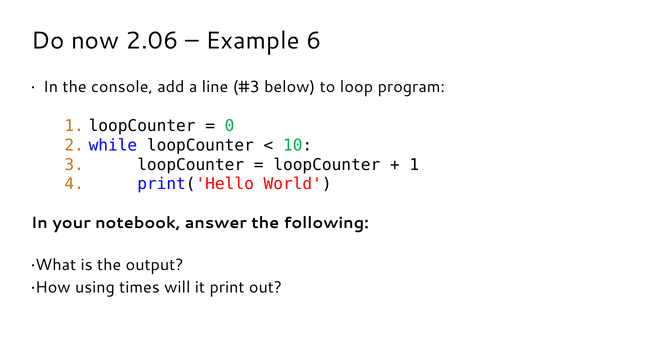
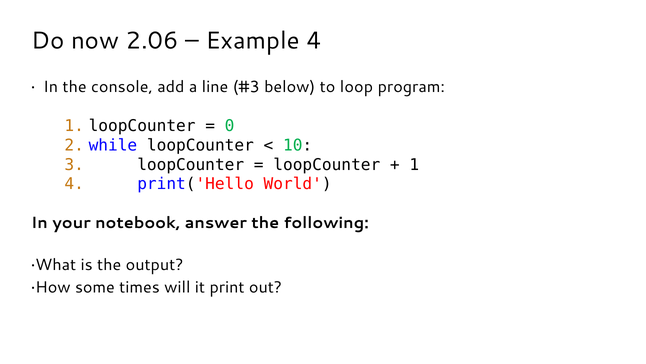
Example 6: 6 -> 4 (314, 40)
using: using -> some (95, 287)
